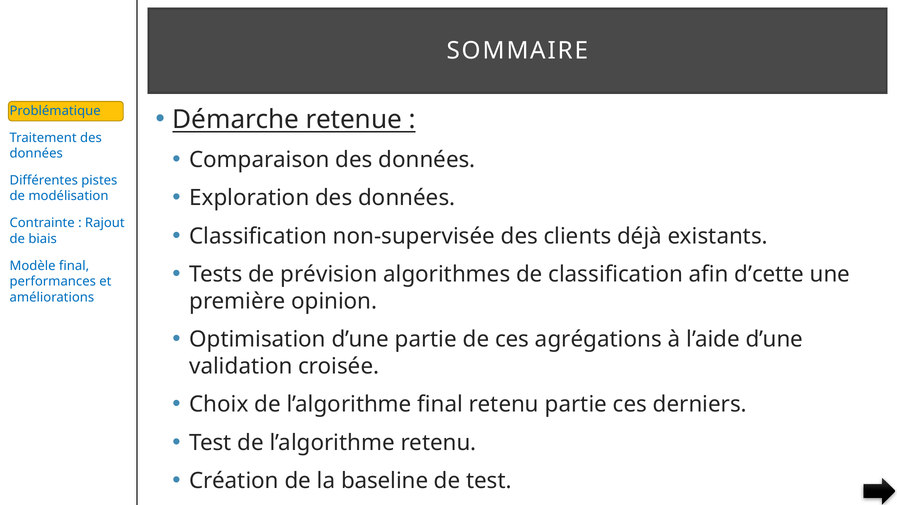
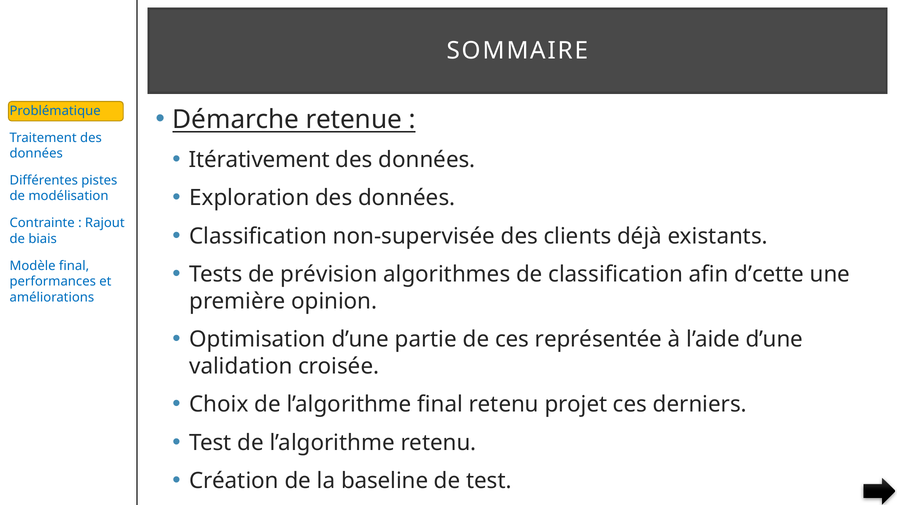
Comparaison: Comparaison -> Itérativement (260, 160)
agrégations: agrégations -> représentée (599, 339)
retenu partie: partie -> projet (576, 404)
